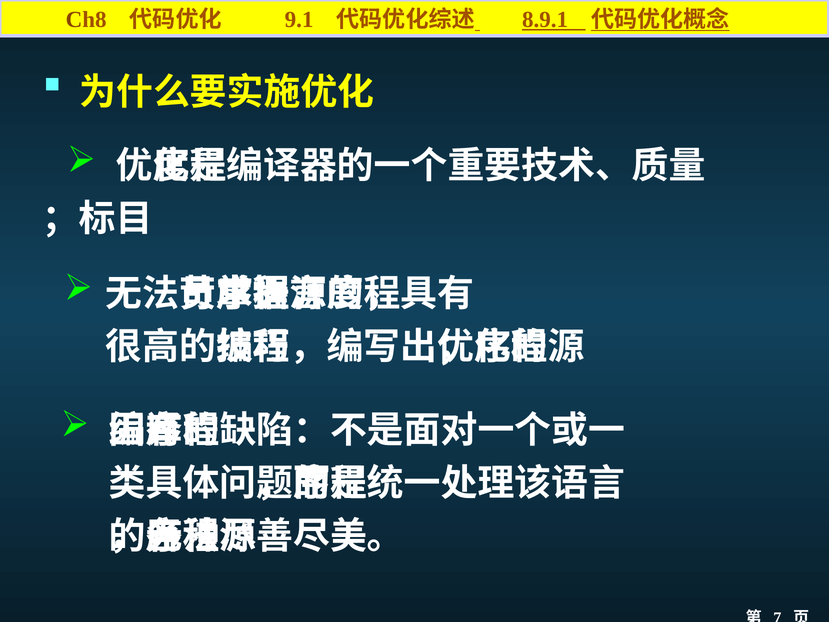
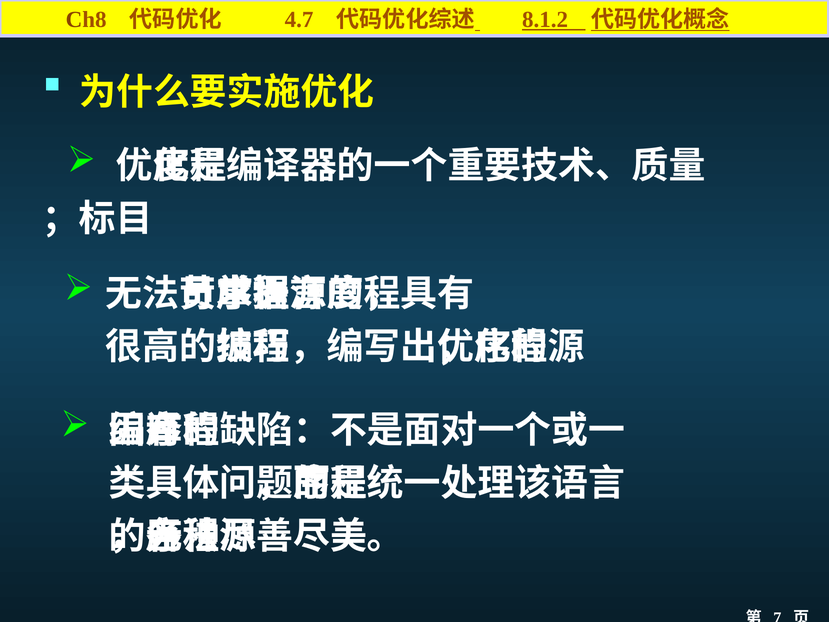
9.1: 9.1 -> 4.7 (299, 20)
8.9.1: 8.9.1 -> 8.1.2 (545, 20)
